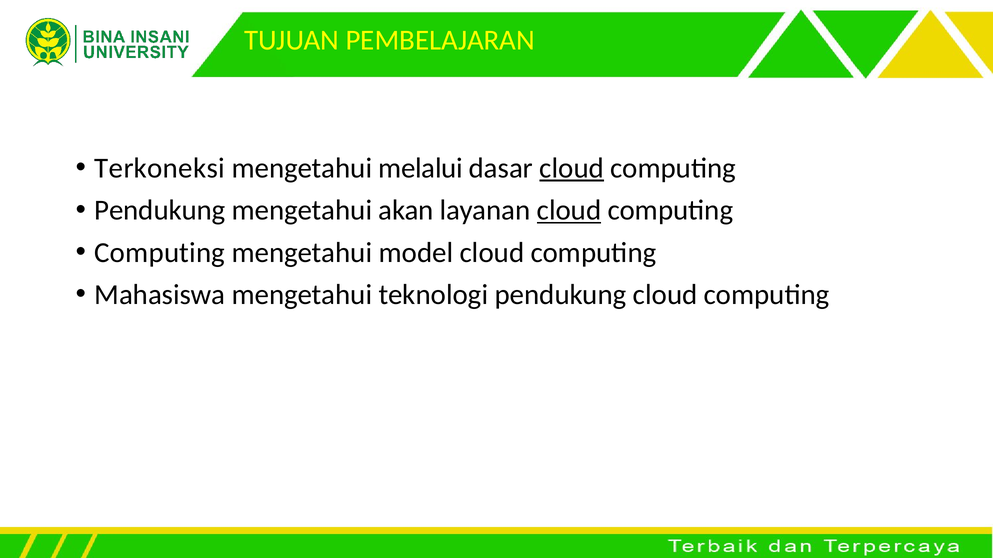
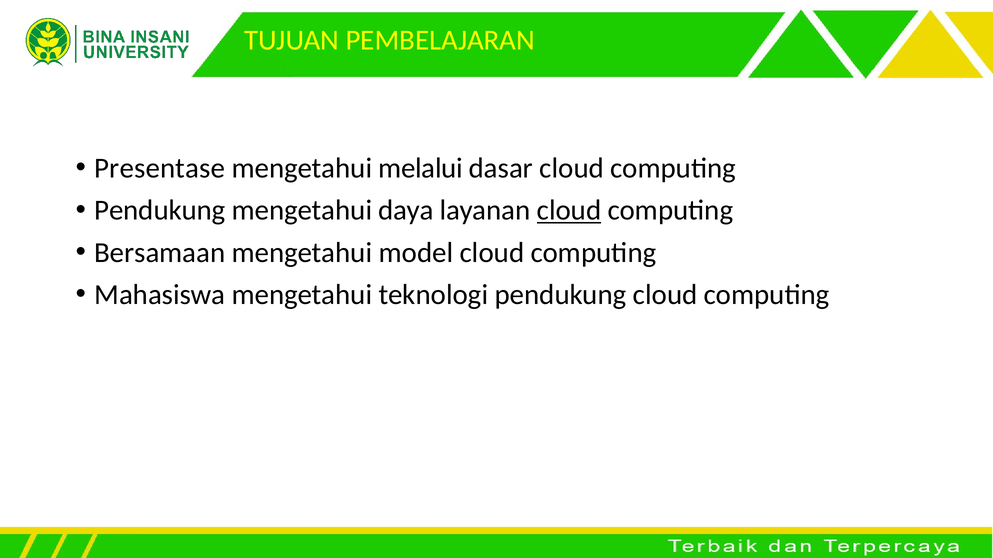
Terkoneksi: Terkoneksi -> Presentase (160, 168)
cloud underline: present -> none (572, 168)
akan: akan -> daya (406, 211)
Computing: Computing -> Bersamaan (160, 253)
